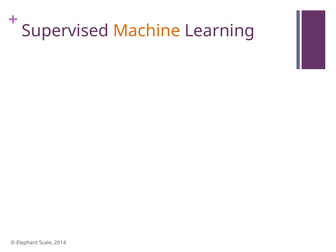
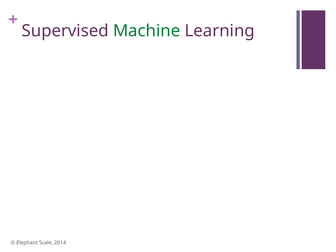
Machine colour: orange -> green (147, 31)
